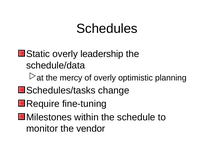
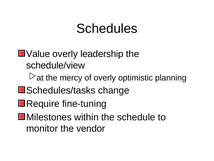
Static: Static -> Value (38, 54)
schedule/data: schedule/data -> schedule/view (56, 65)
